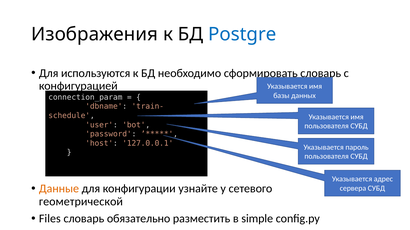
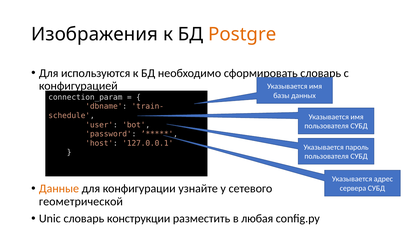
Postgre colour: blue -> orange (242, 34)
Files: Files -> Unic (50, 219)
обязательно: обязательно -> конструкции (139, 219)
simple: simple -> любая (257, 219)
